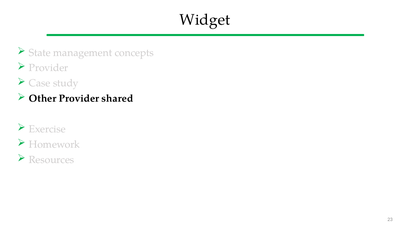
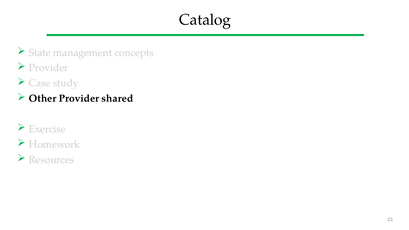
Widget: Widget -> Catalog (205, 20)
